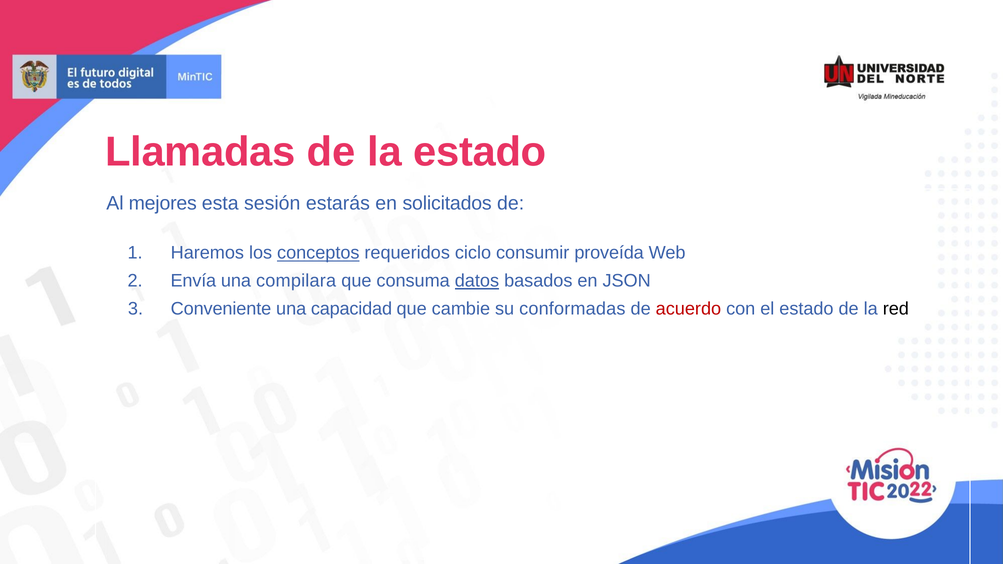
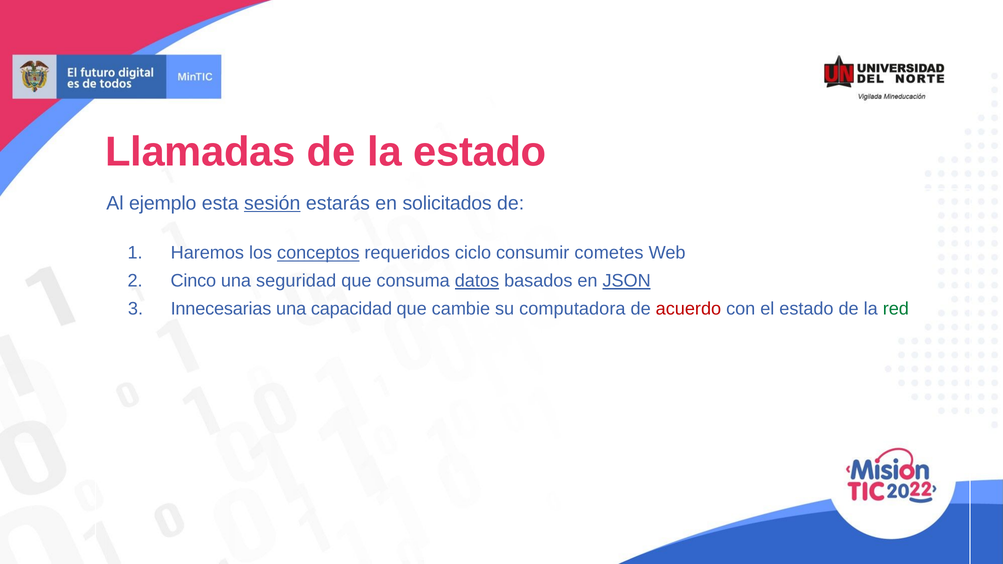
mejores: mejores -> ejemplo (163, 203)
sesión underline: none -> present (272, 203)
proveída: proveída -> cometes (609, 253)
Envía: Envía -> Cinco (193, 281)
compilara: compilara -> seguridad (296, 281)
JSON underline: none -> present (627, 281)
Conveniente: Conveniente -> Innecesarias (221, 309)
conformadas: conformadas -> computadora (572, 309)
red colour: black -> green (896, 309)
